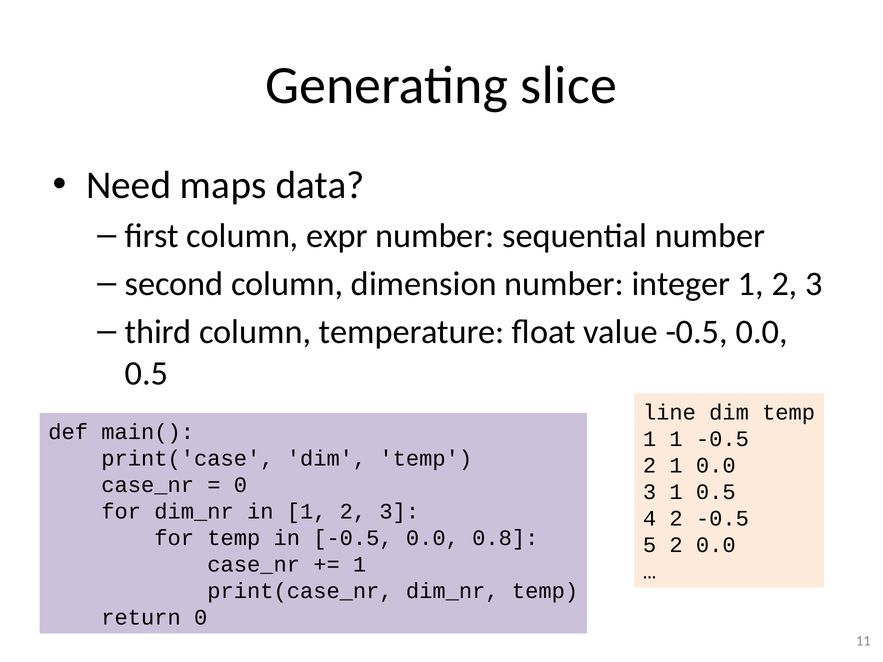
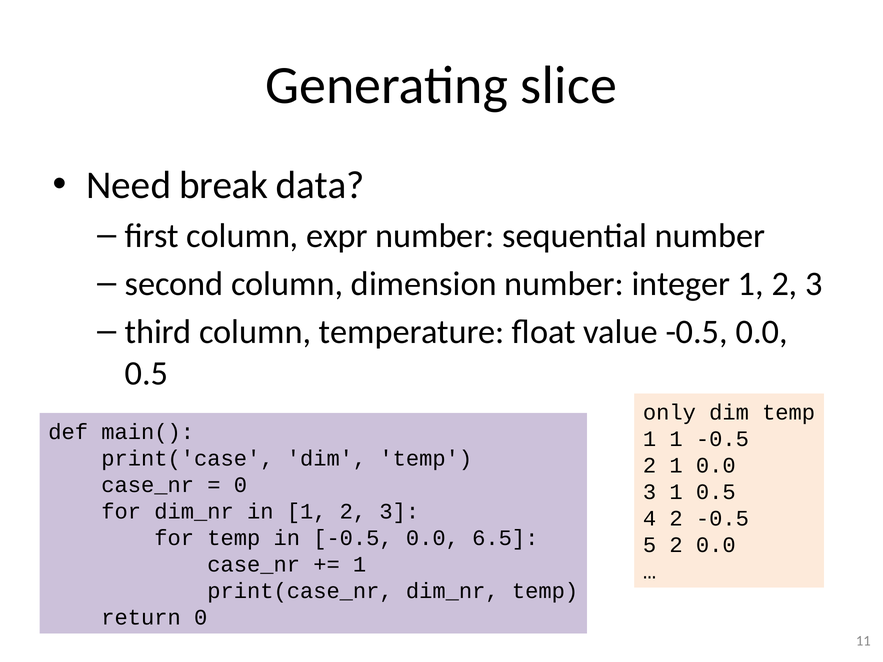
maps: maps -> break (224, 185)
line: line -> only (669, 413)
0.8: 0.8 -> 6.5 (505, 538)
